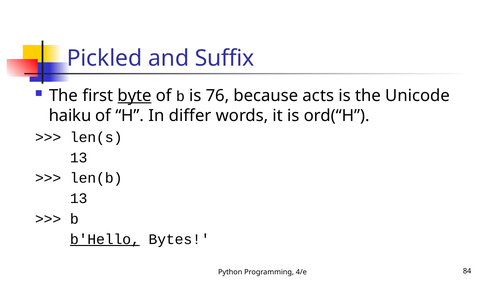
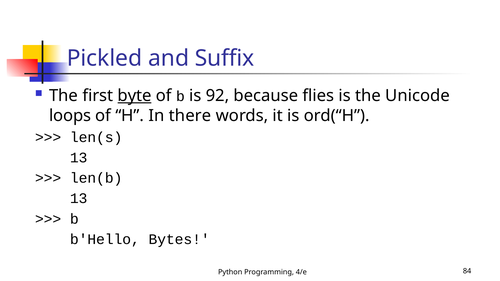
76: 76 -> 92 (217, 96)
acts: acts -> flies (318, 96)
haiku: haiku -> loops (70, 116)
differ: differ -> there (190, 116)
b'Hello underline: present -> none (105, 239)
